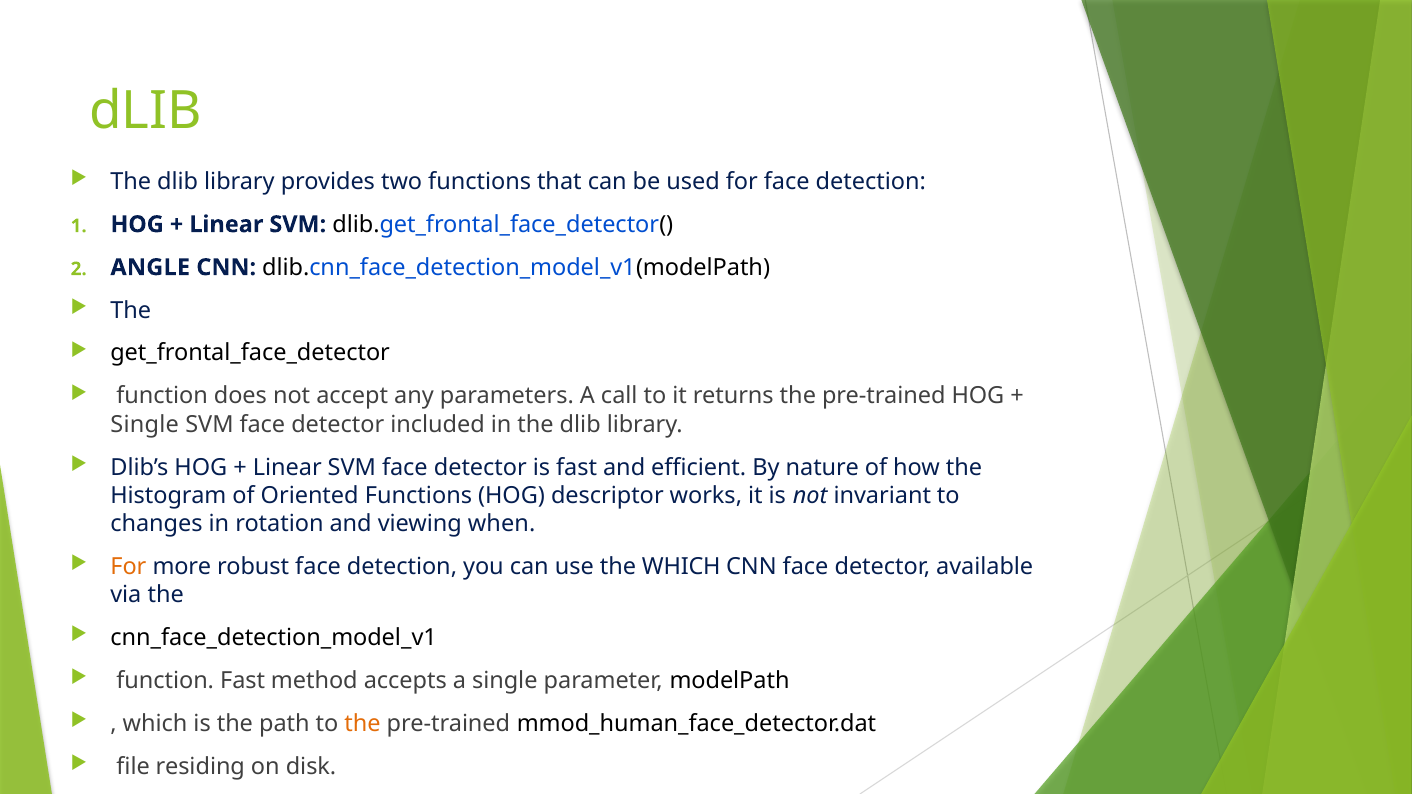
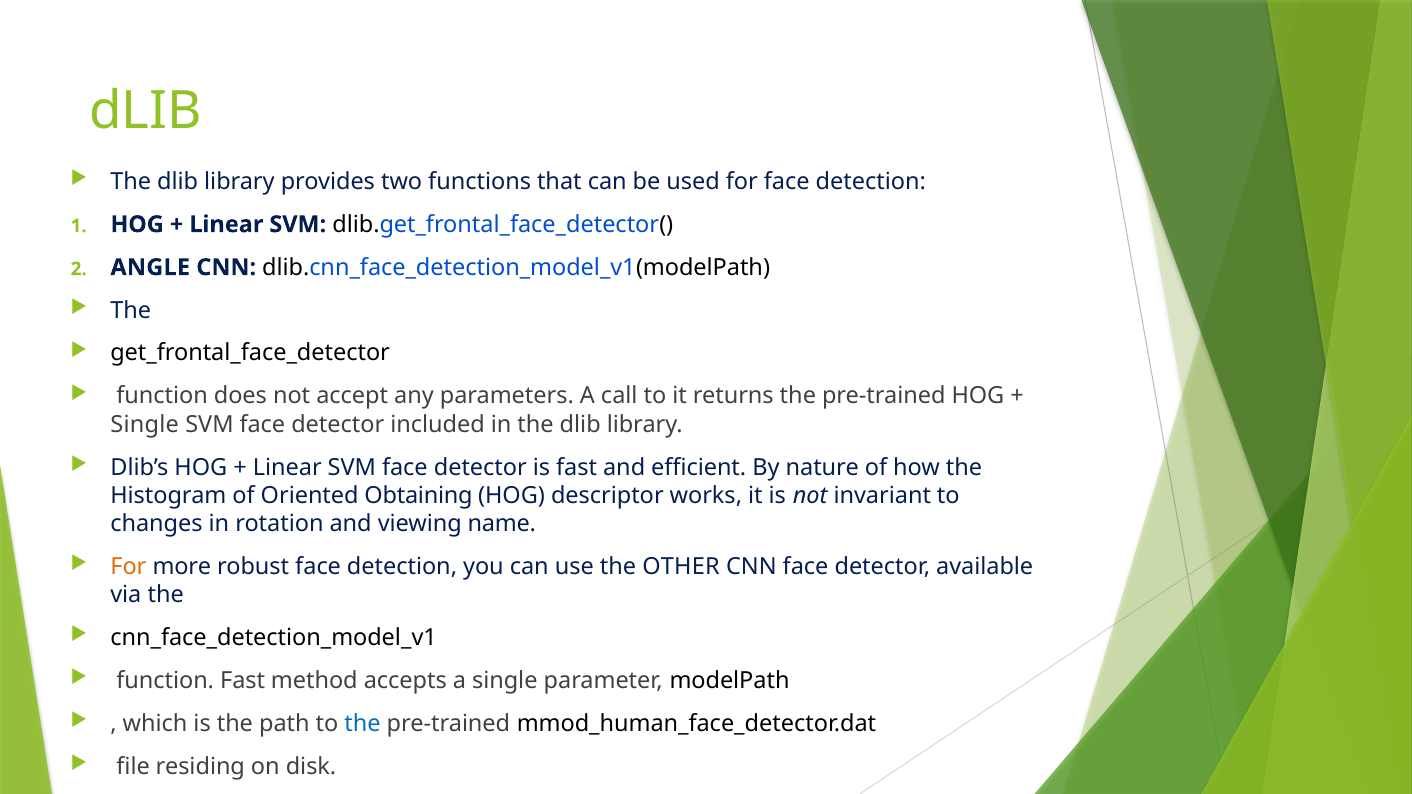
Oriented Functions: Functions -> Obtaining (419, 496)
when: when -> name (502, 524)
the WHICH: WHICH -> OTHER (681, 567)
the colour: orange -> blue (363, 724)
